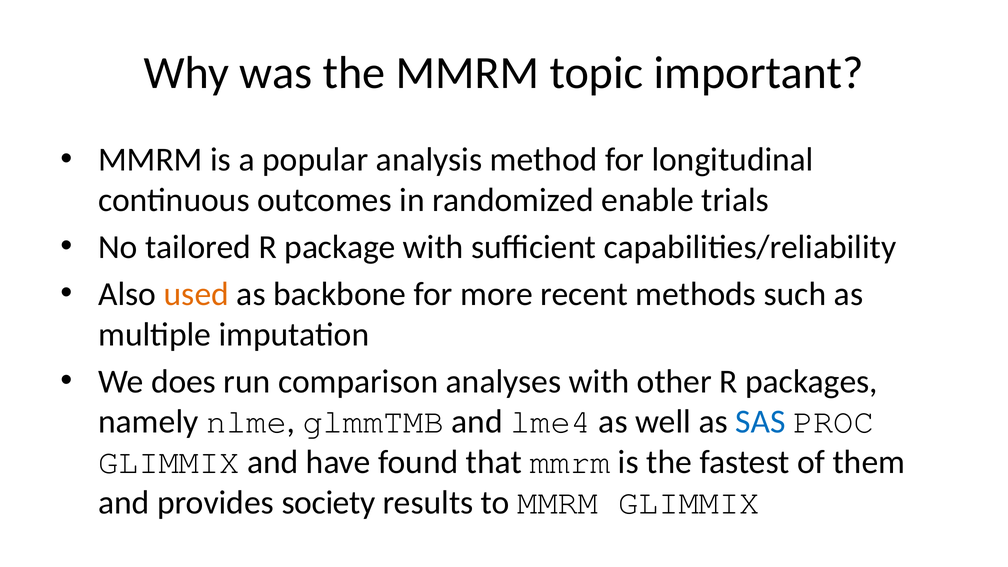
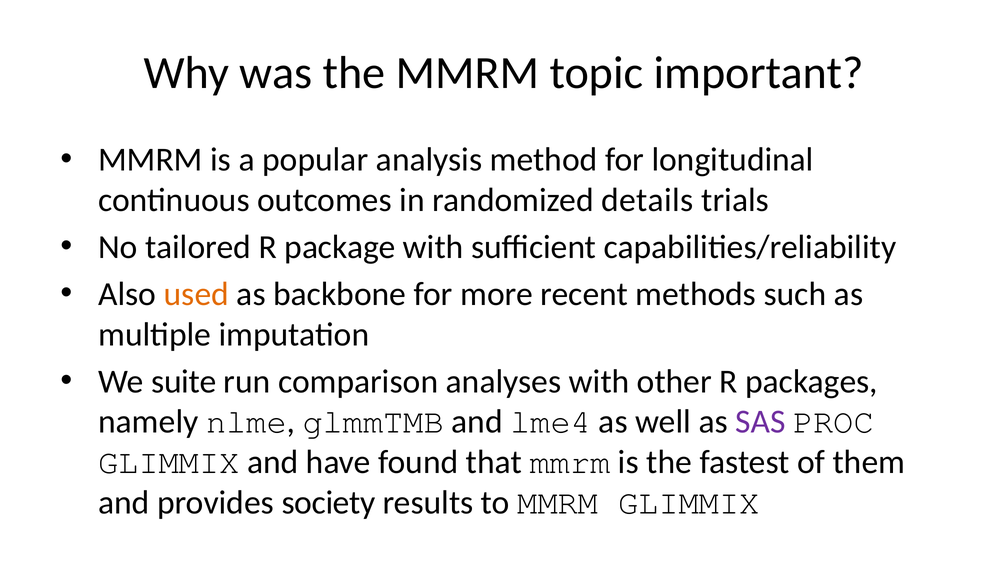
enable: enable -> details (647, 200)
does: does -> suite (184, 382)
SAS colour: blue -> purple (760, 422)
